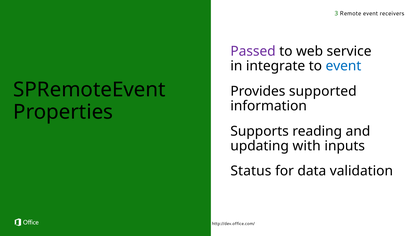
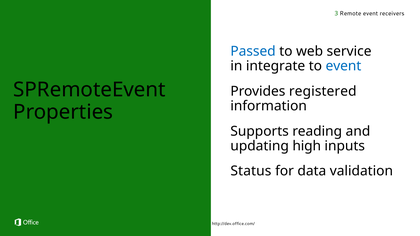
Passed colour: purple -> blue (253, 51)
supported: supported -> registered (323, 91)
with: with -> high (307, 146)
